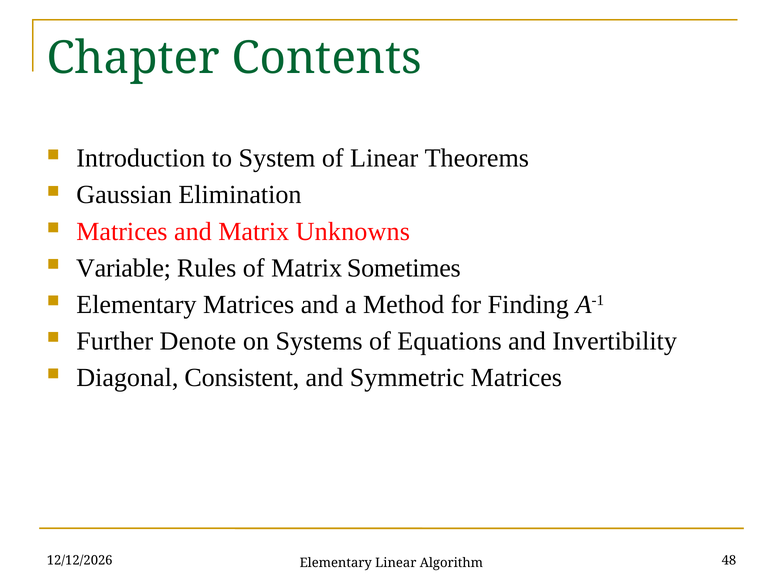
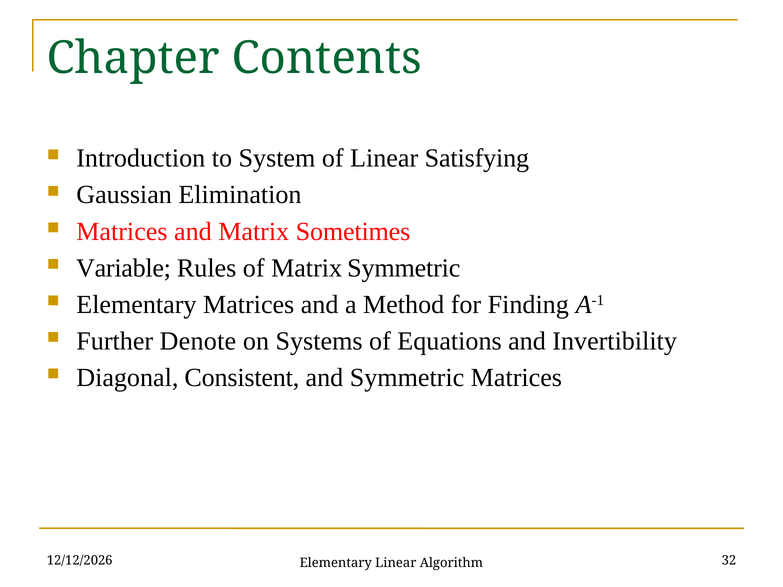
Theorems: Theorems -> Satisfying (477, 158)
Unknowns: Unknowns -> Sometimes (353, 231)
Matrix Sometimes: Sometimes -> Symmetric (404, 268)
48: 48 -> 32 (729, 561)
